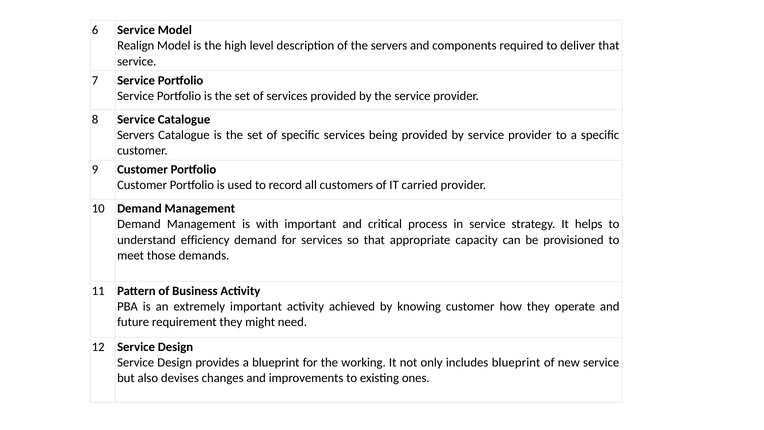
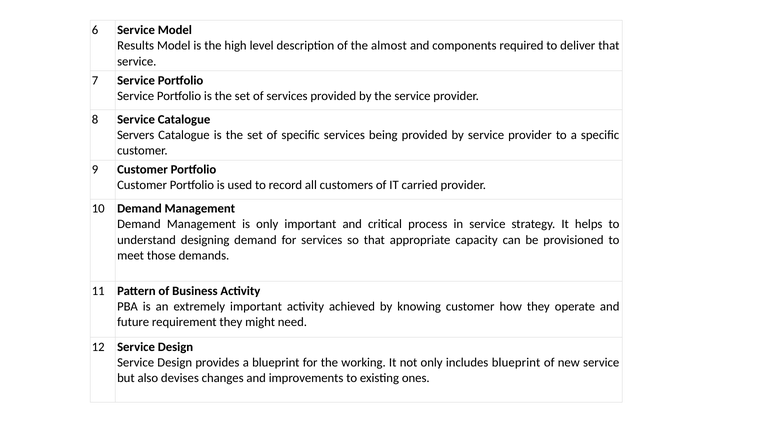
Realign: Realign -> Results (136, 46)
the servers: servers -> almost (389, 46)
is with: with -> only (267, 224)
efficiency: efficiency -> designing (205, 240)
